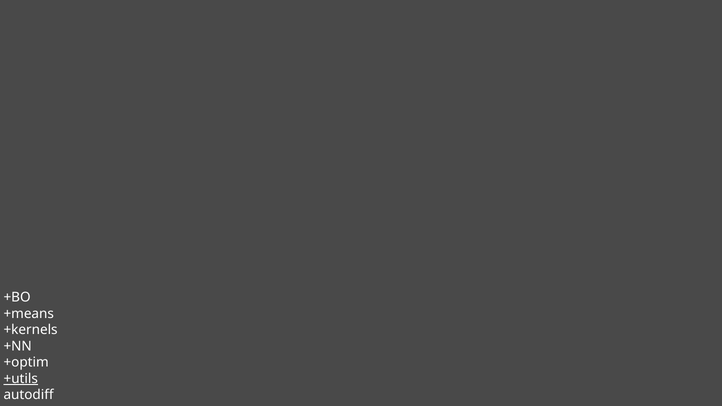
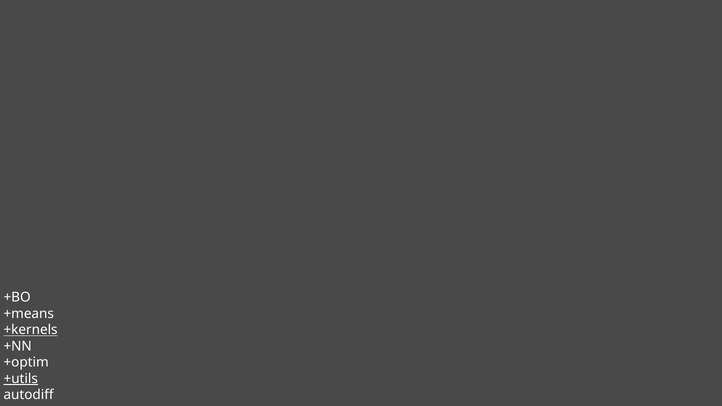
+kernels underline: none -> present (31, 330)
